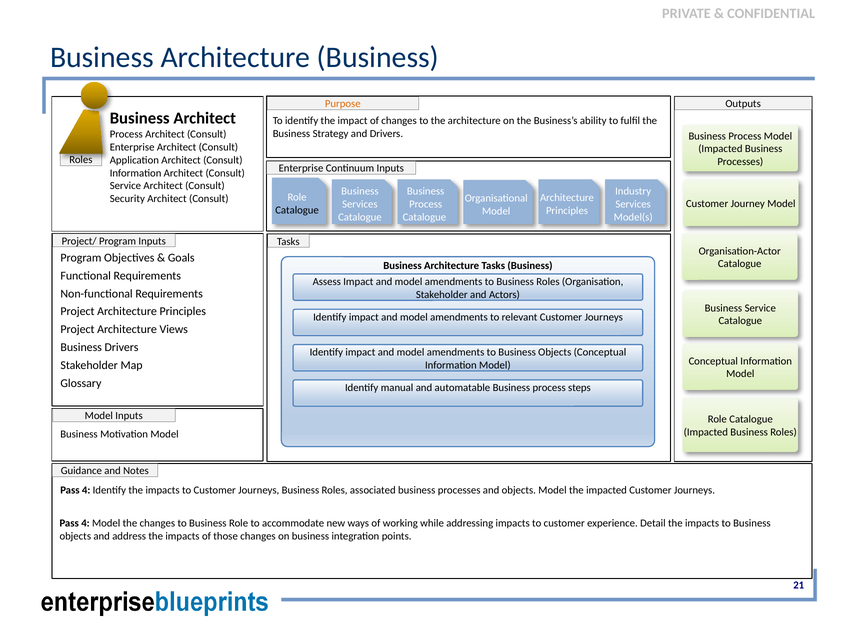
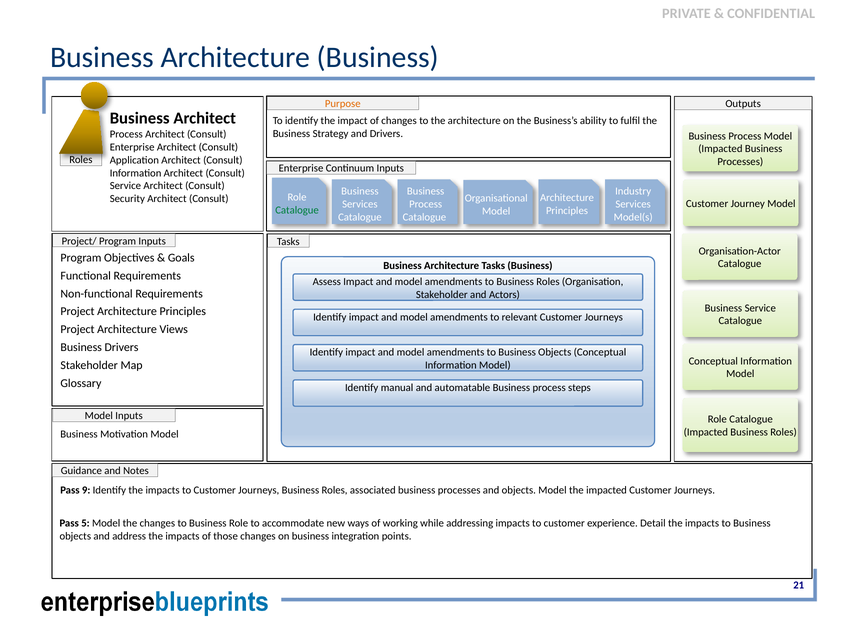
Catalogue colour: black -> green (297, 210)
4: 4 -> 9 (86, 490)
4: 4 -> 5 (85, 523)
